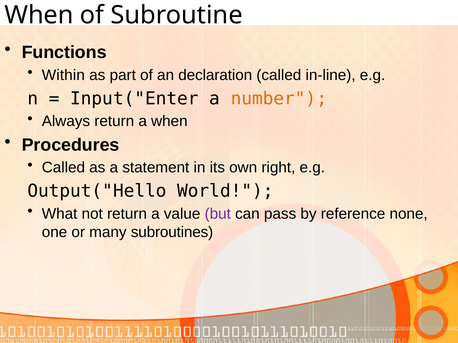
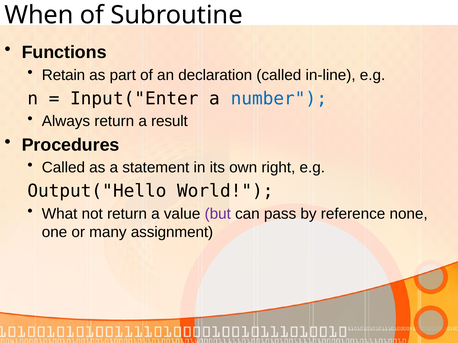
Within: Within -> Retain (63, 75)
number colour: orange -> blue (279, 99)
a when: when -> result (169, 121)
subroutines: subroutines -> assignment (172, 232)
